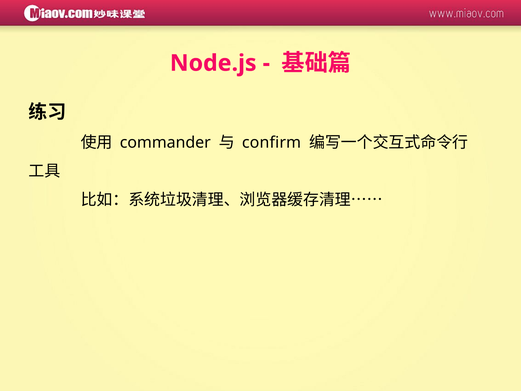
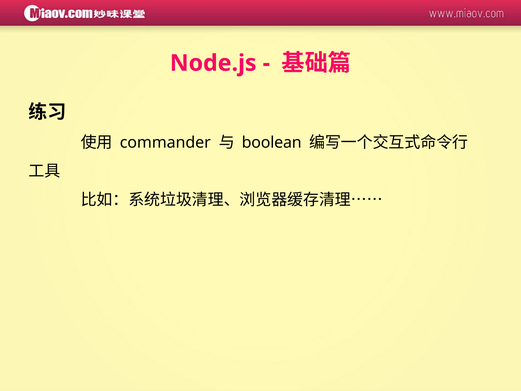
confirm: confirm -> boolean (272, 143)
